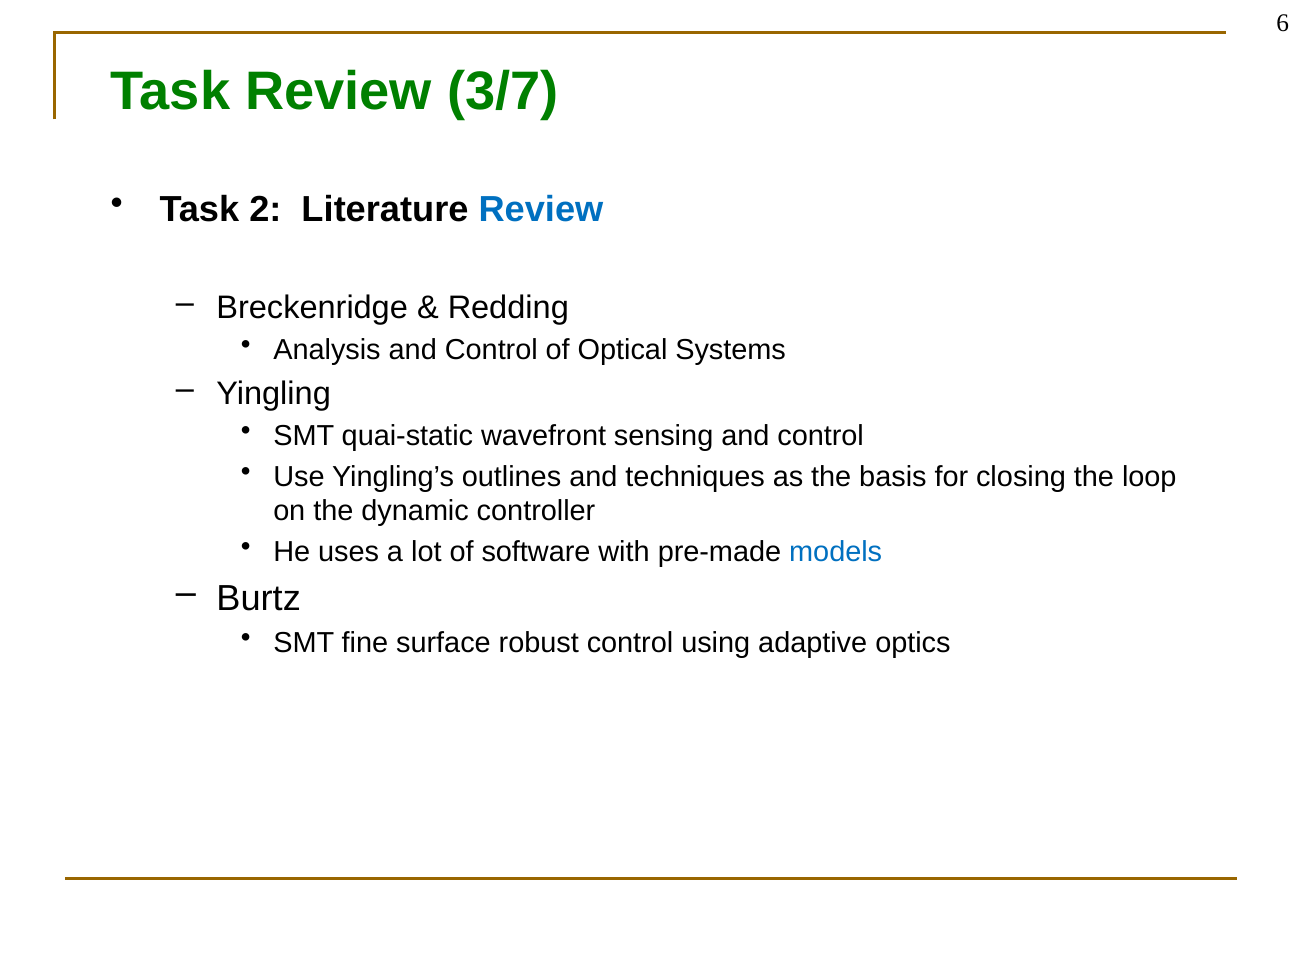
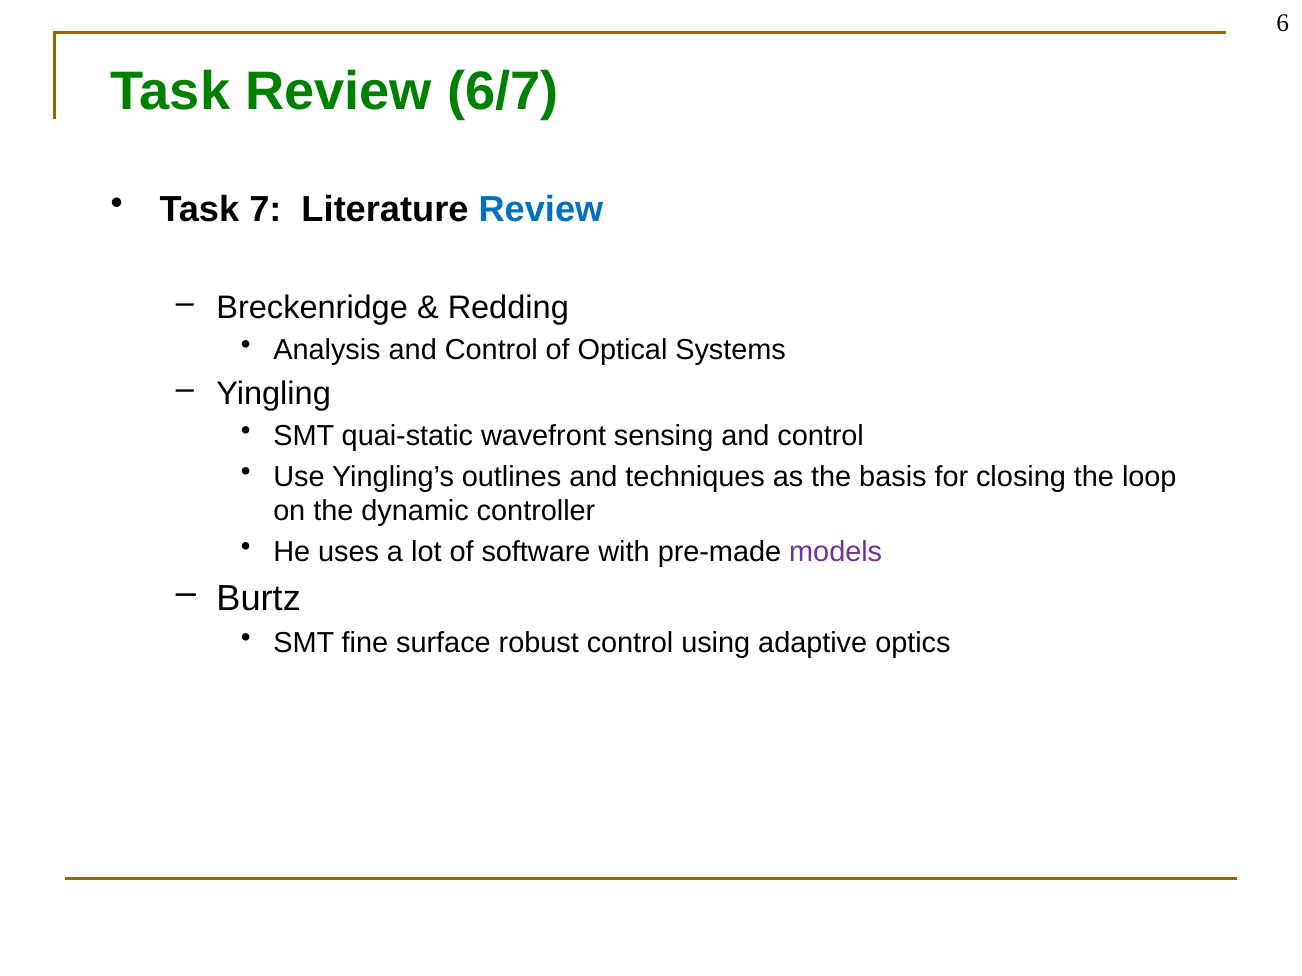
3/7: 3/7 -> 6/7 (503, 92)
2: 2 -> 7 (265, 210)
models colour: blue -> purple (836, 552)
